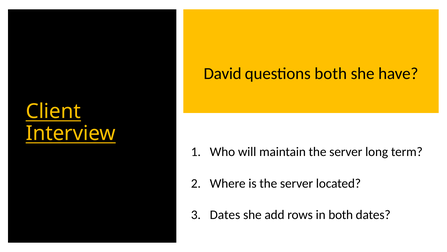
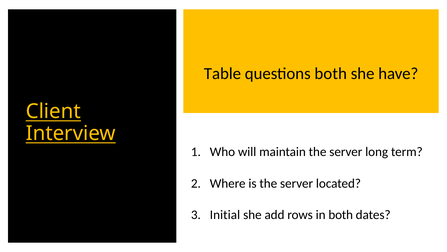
David: David -> Table (222, 73)
Dates: Dates -> Initial (225, 214)
